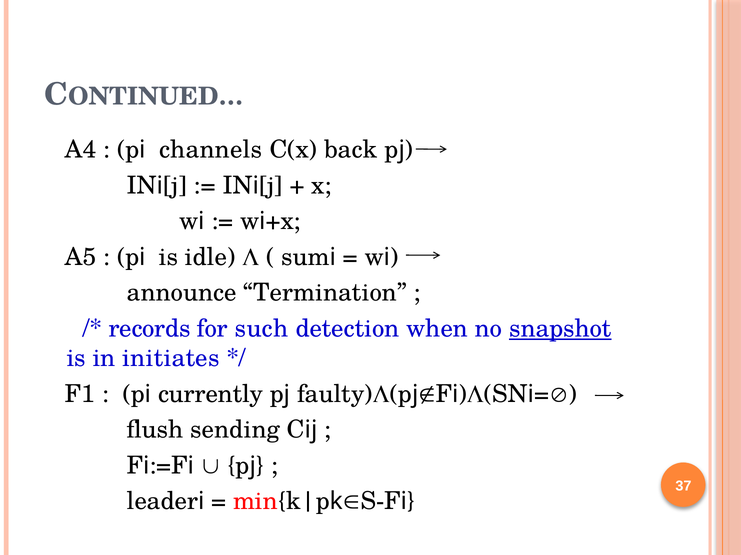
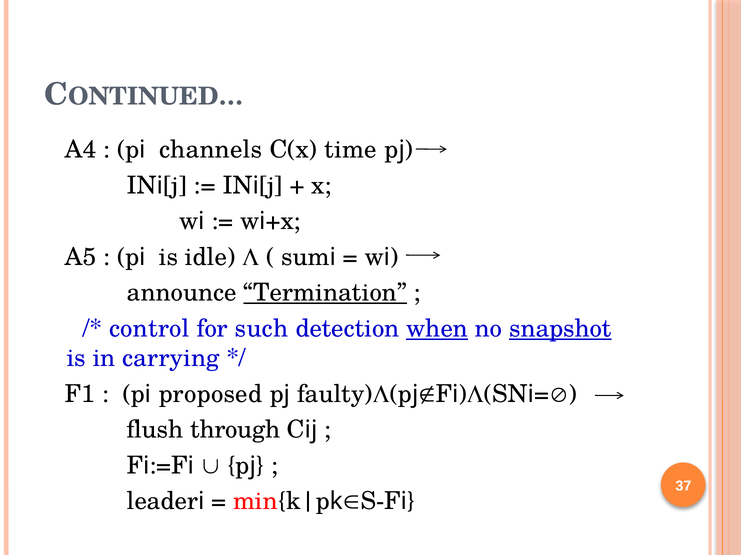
back: back -> time (351, 150)
Termination underline: none -> present (325, 293)
records: records -> control (149, 329)
when underline: none -> present (437, 329)
initiates: initiates -> carrying (171, 359)
currently: currently -> proposed (210, 395)
sending: sending -> through (235, 430)
